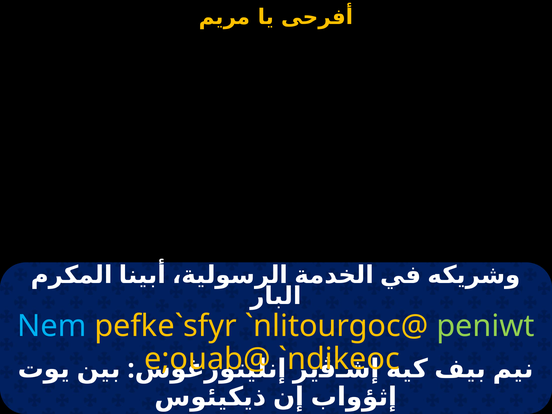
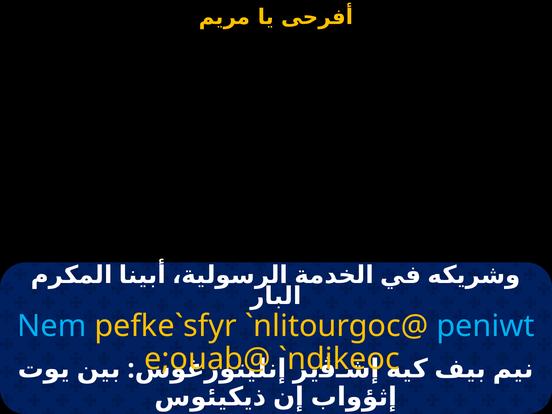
peniwt colour: light green -> light blue (485, 326)
